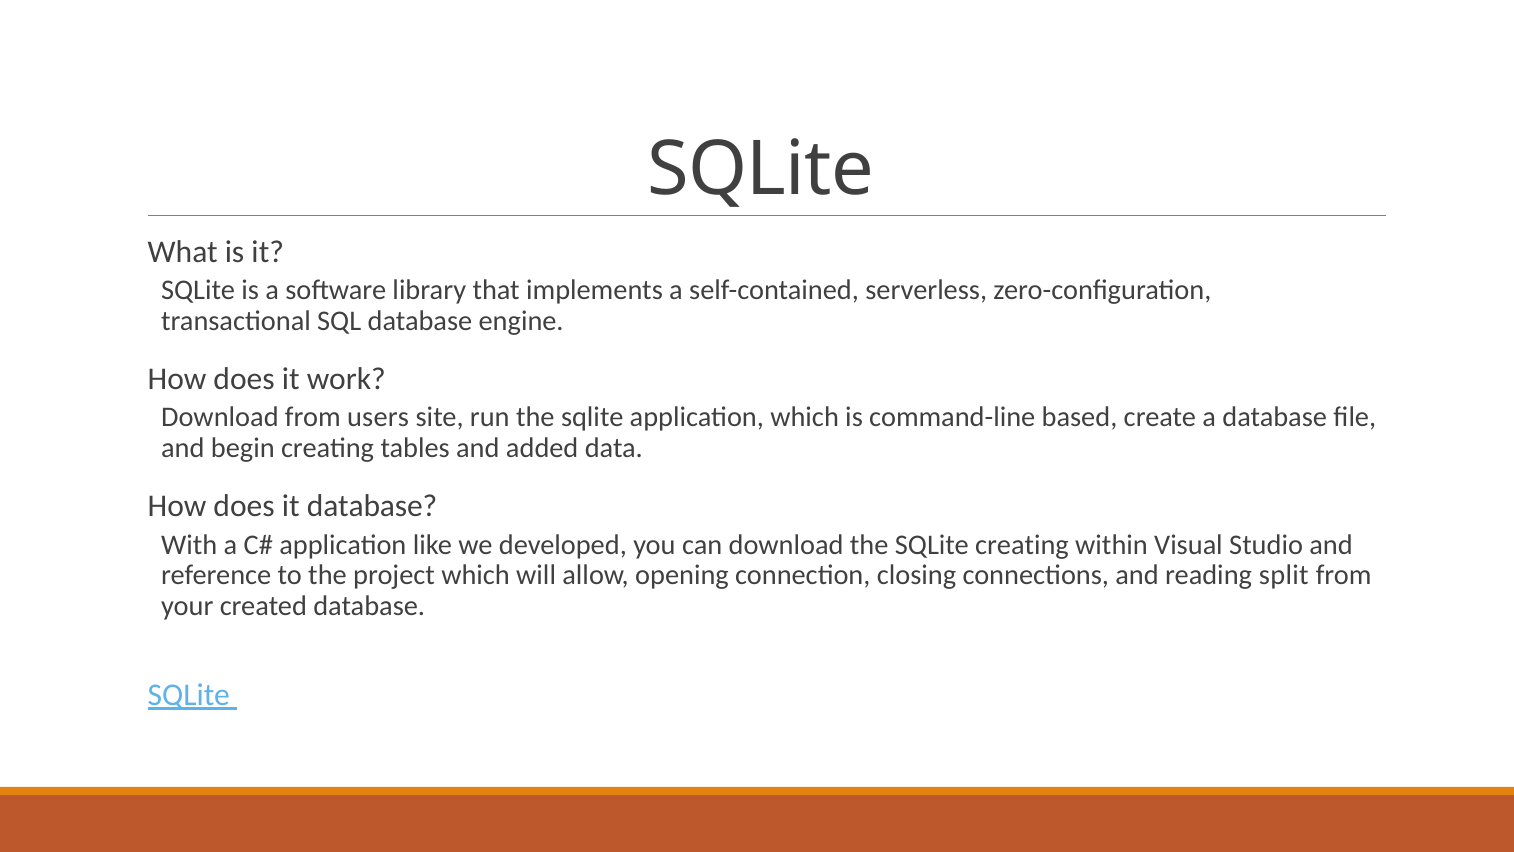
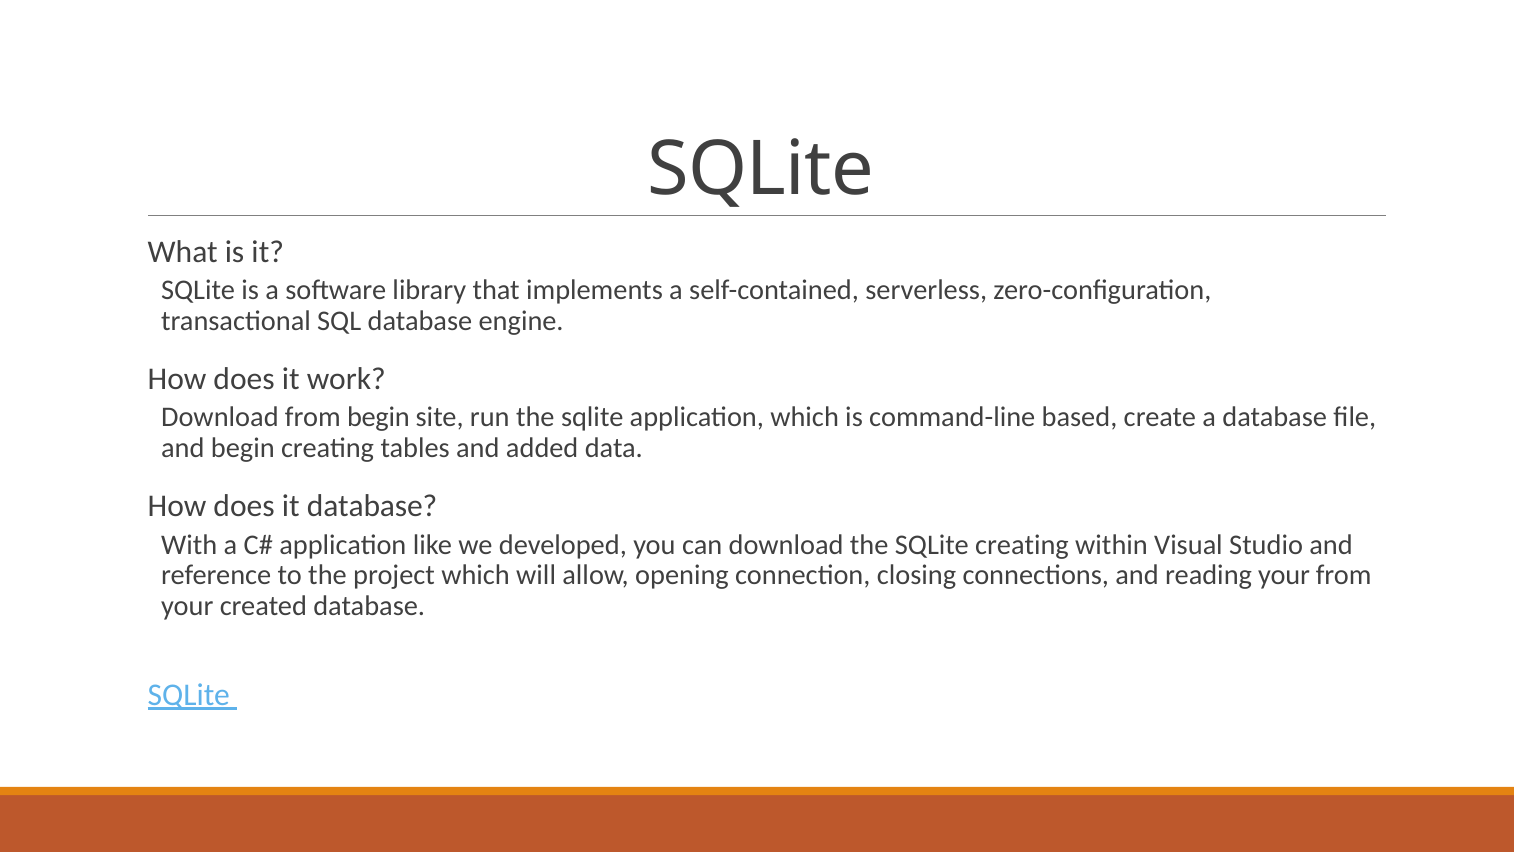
from users: users -> begin (378, 417)
reading split: split -> your (1284, 575)
